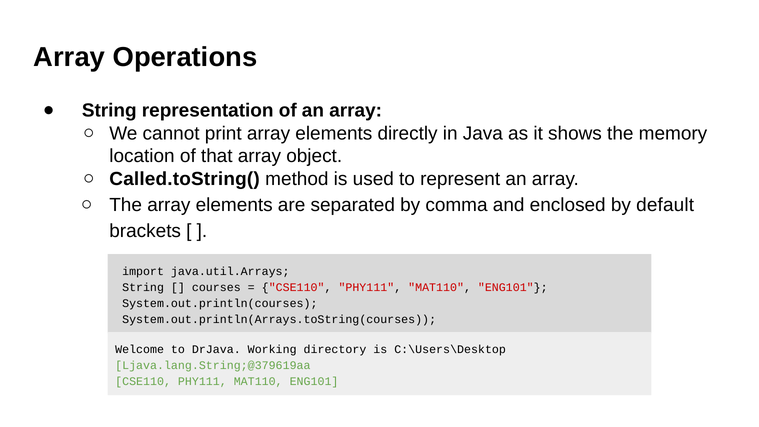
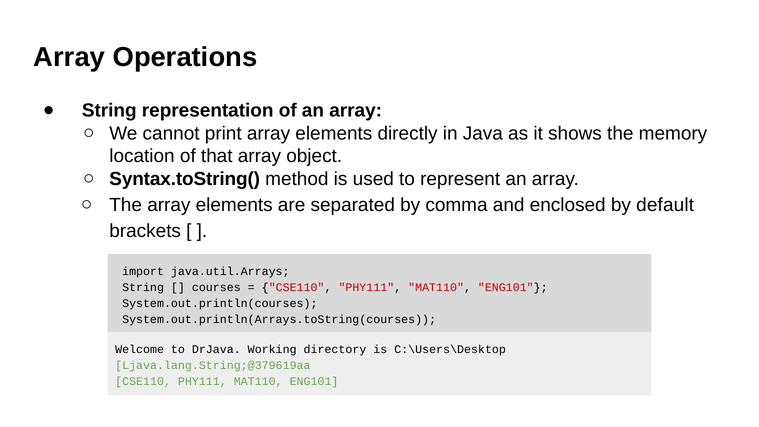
Called.toString(: Called.toString( -> Syntax.toString( (185, 179)
